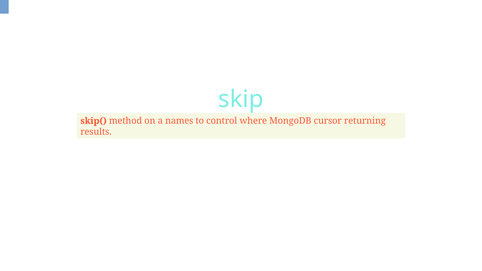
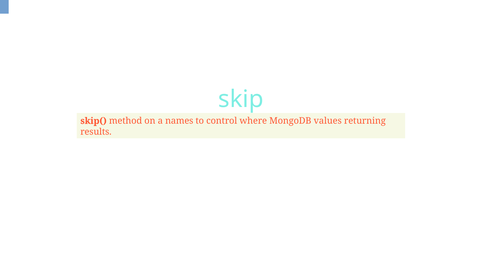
cursor: cursor -> values (328, 121)
